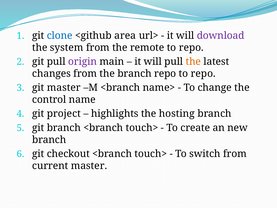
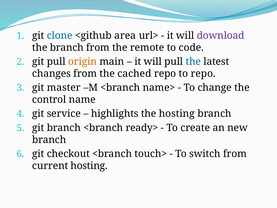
the system: system -> branch (67, 48)
remote to repo: repo -> code (191, 48)
origin colour: purple -> orange (83, 62)
the colour: orange -> blue (193, 62)
the branch: branch -> cached (134, 74)
project: project -> service (64, 114)
branch <branch touch>: touch> -> ready> (142, 128)
current master: master -> hosting (89, 166)
